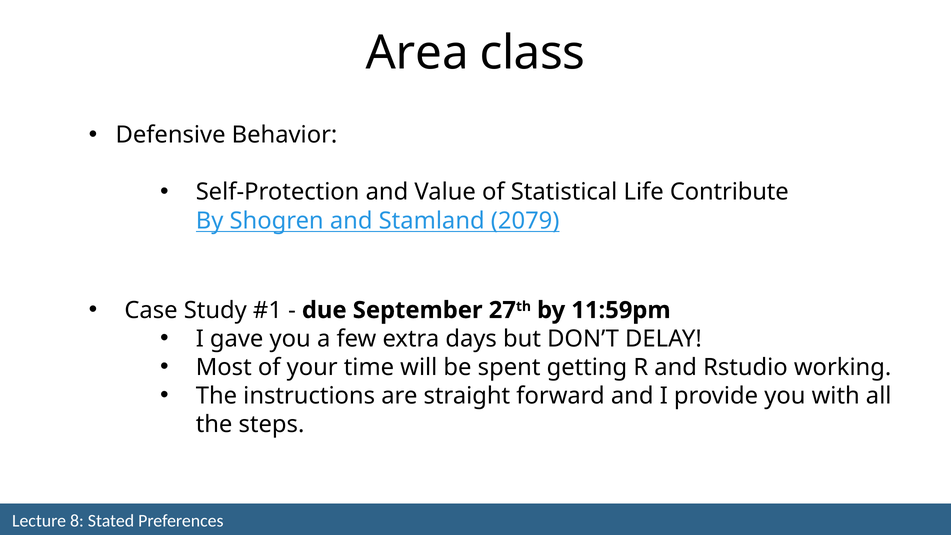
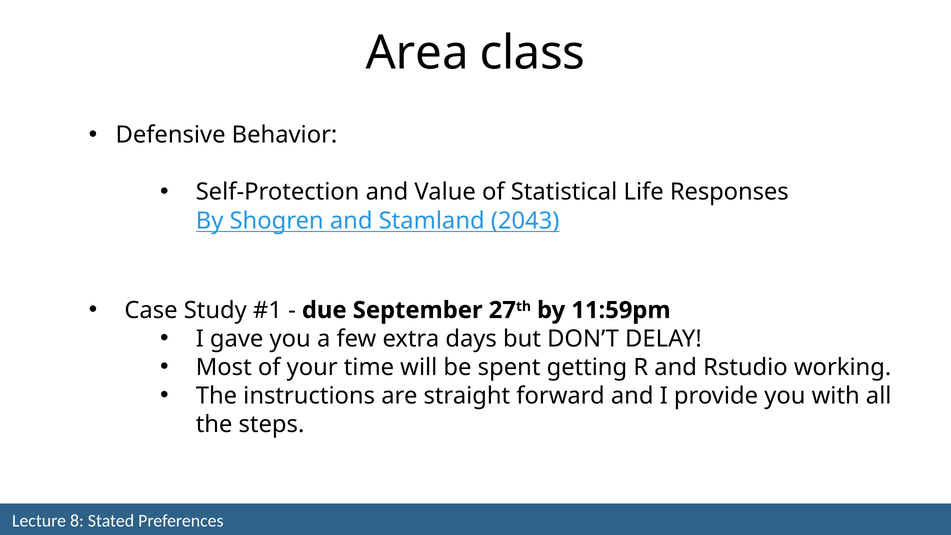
Contribute: Contribute -> Responses (729, 192)
2079: 2079 -> 2043 (525, 221)
